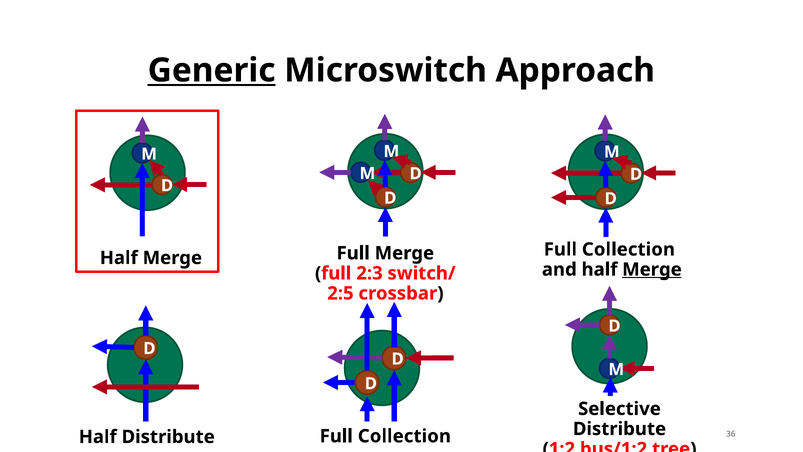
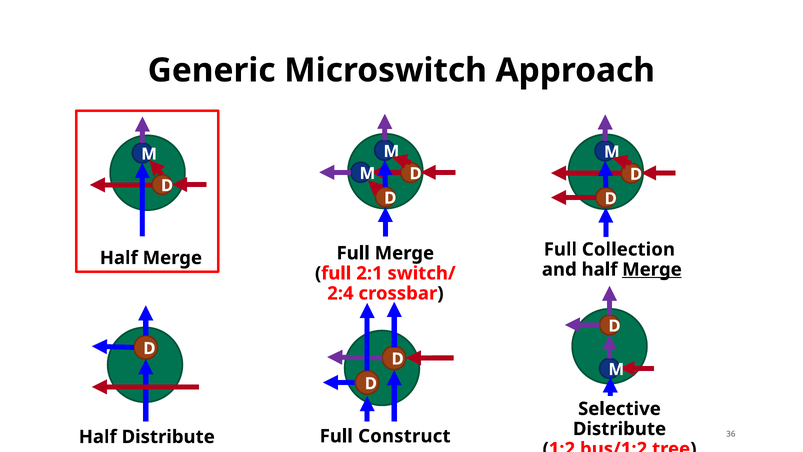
Generic underline: present -> none (212, 70)
2:3: 2:3 -> 2:1 (370, 273)
2:5: 2:5 -> 2:4 (340, 293)
Collection: Collection -> Construct (404, 436)
